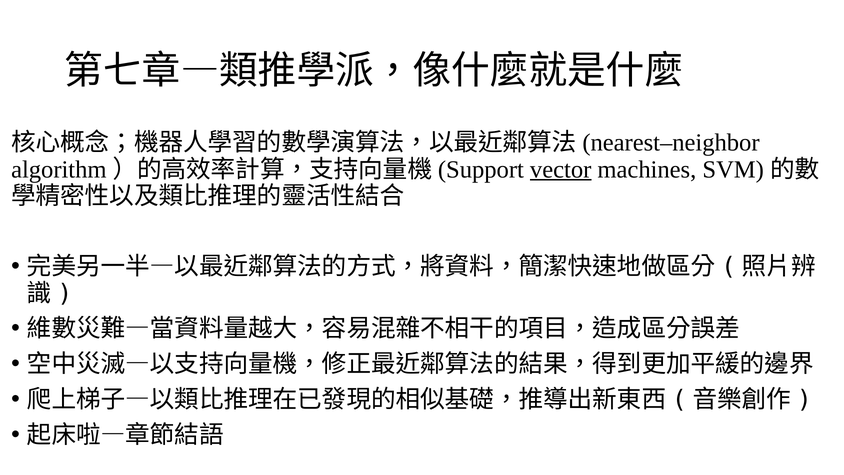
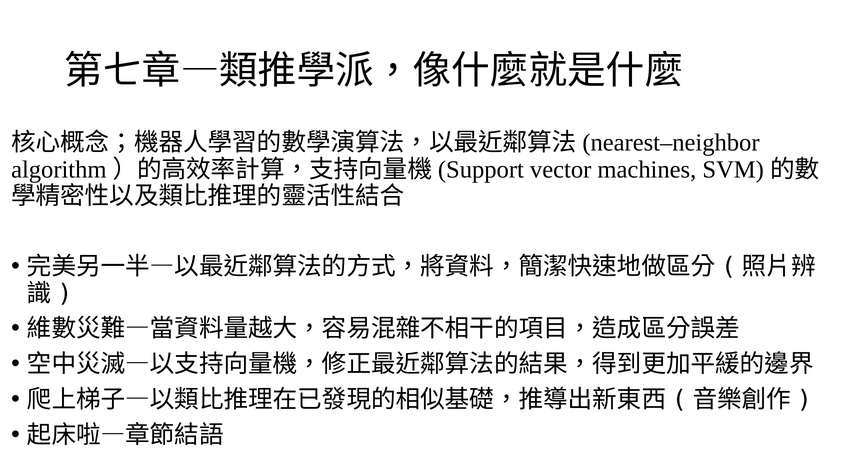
vector underline: present -> none (561, 169)
